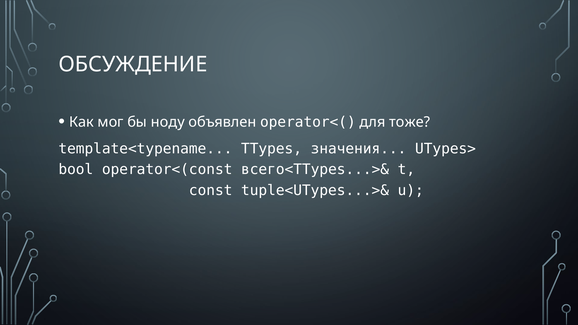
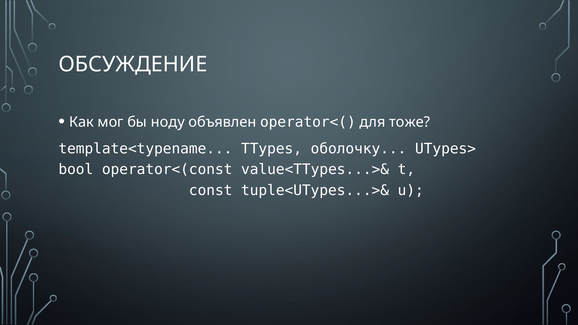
значения: значения -> оболочку (358, 149)
всего<TTypes...>&: всего<TTypes...>& -> value<TTypes...>& (315, 170)
